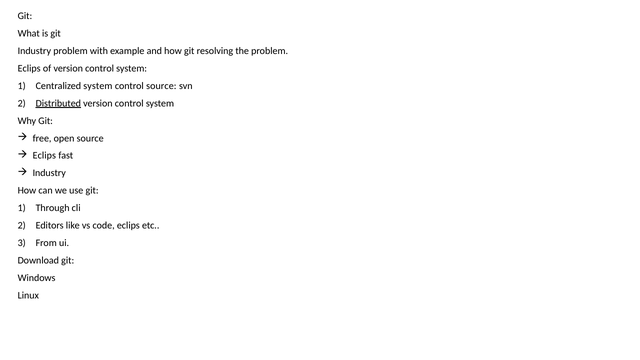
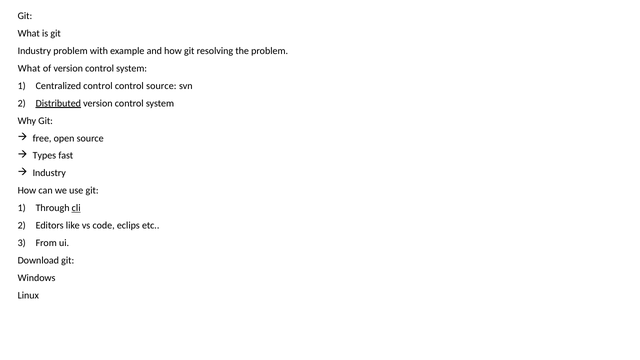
Eclips: Eclips -> What (29, 68)
Centralized system: system -> control (98, 86)
Eclips: Eclips -> Types (44, 156)
cli underline: none -> present (76, 208)
